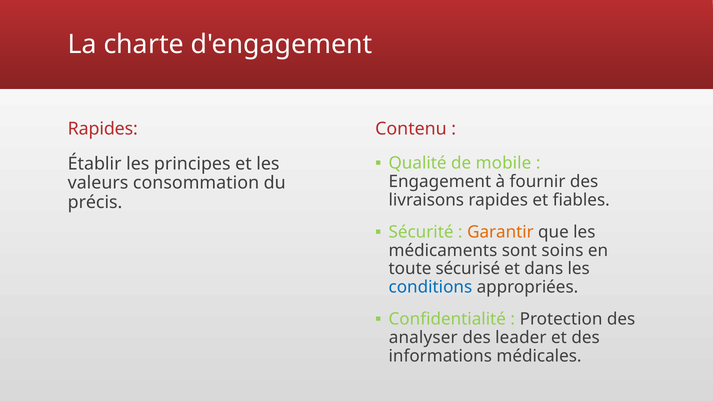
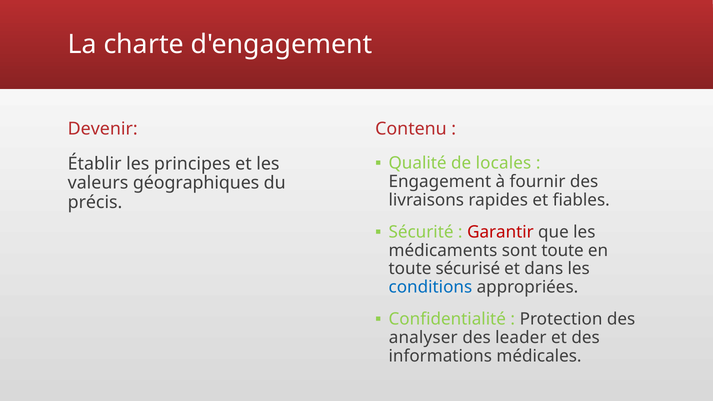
Rapides: Rapides -> Devenir (103, 129)
mobile: mobile -> locales (503, 163)
consommation: consommation -> géographiques (196, 183)
Garantir colour: orange -> red (500, 232)
sont soins: soins -> toute (563, 250)
